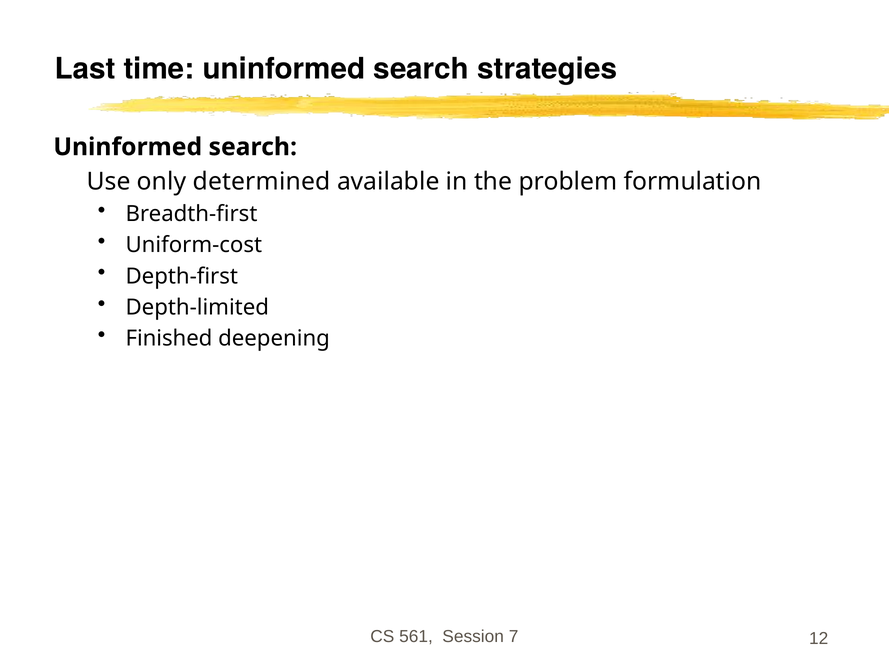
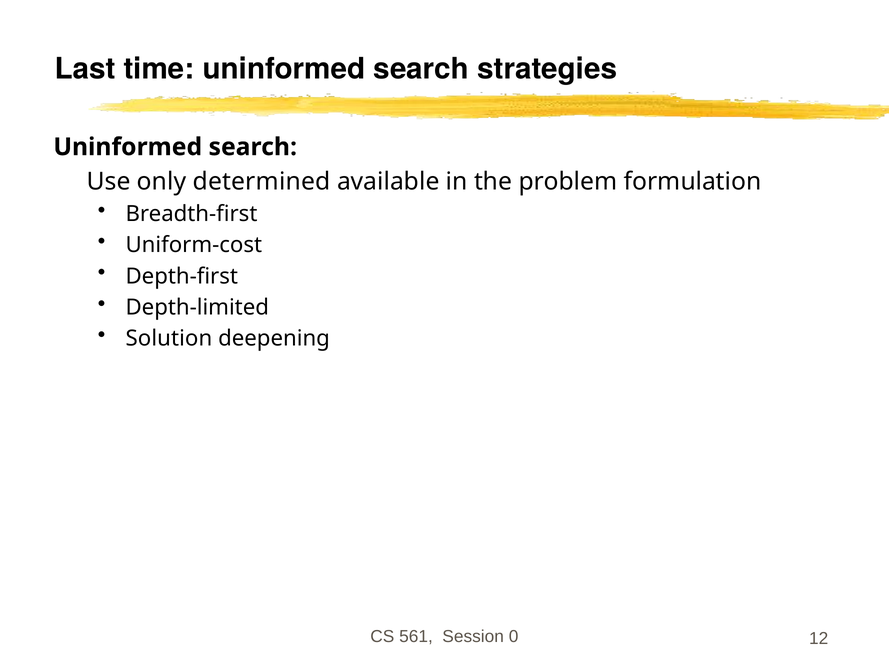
Finished: Finished -> Solution (169, 338)
7: 7 -> 0 (514, 636)
